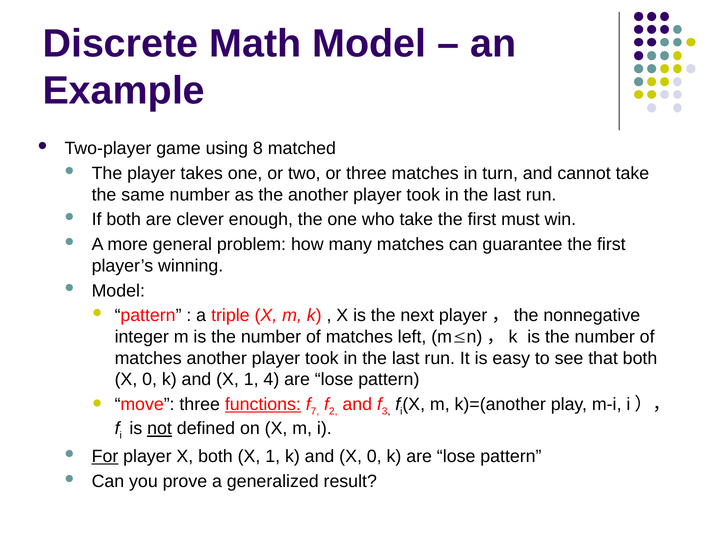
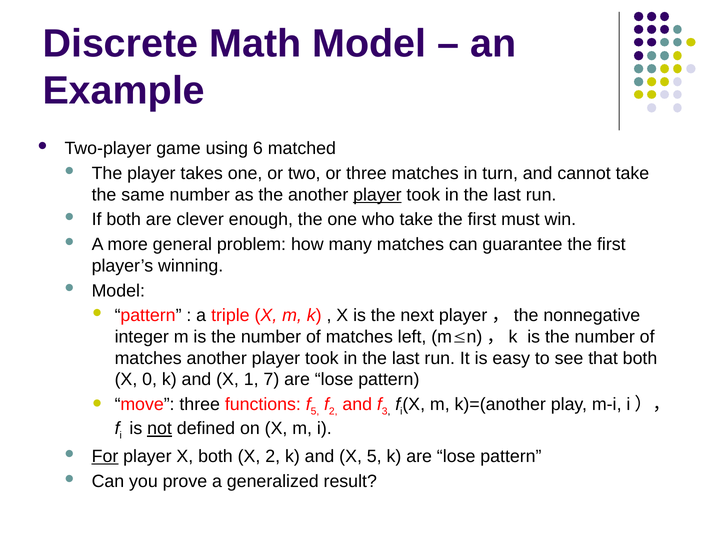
8: 8 -> 6 (258, 149)
player underline: none -> present (377, 195)
4: 4 -> 7 (271, 380)
functions underline: present -> none (263, 405)
7: 7 -> 5 (315, 412)
both X 1: 1 -> 2 (273, 457)
and X 0: 0 -> 5 (374, 457)
